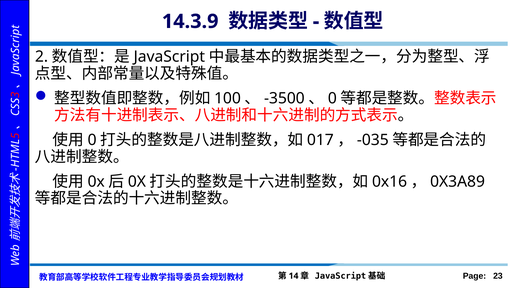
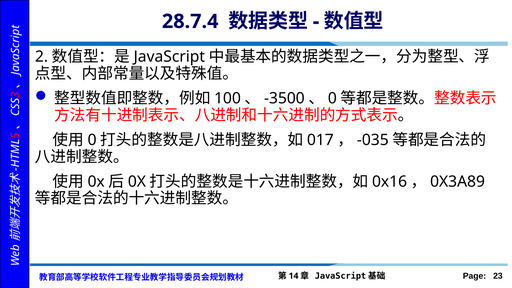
14.3.9: 14.3.9 -> 28.7.4 (190, 21)
